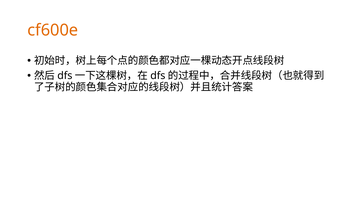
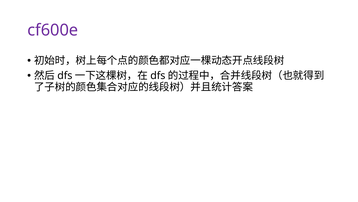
cf600e colour: orange -> purple (53, 30)
